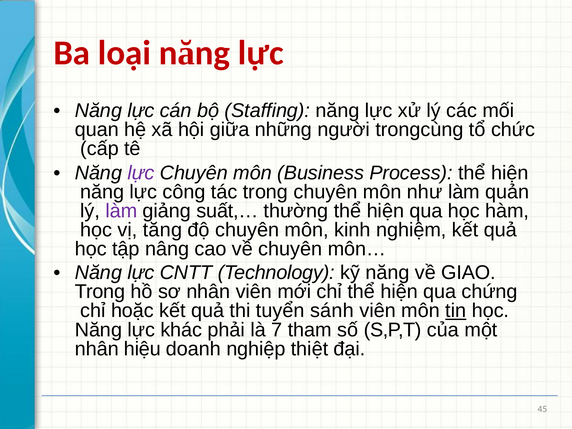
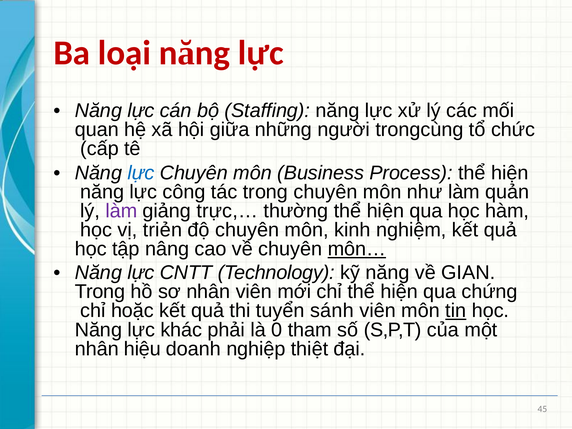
lực colour: purple -> blue (141, 173)
suất,…: suất,… -> trực,… (227, 211)
tăng: tăng -> triẻn (162, 230)
môn… underline: none -> present (357, 249)
GIAO: GIAO -> GIAN (468, 273)
7: 7 -> 0 (277, 330)
